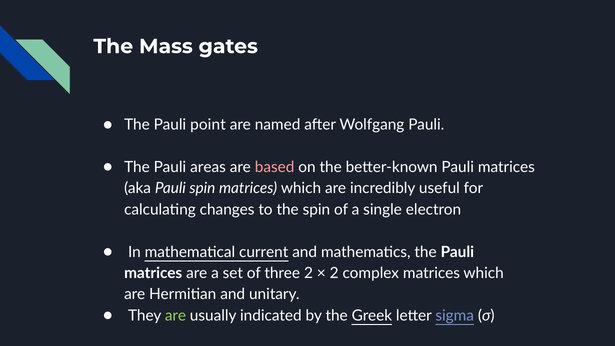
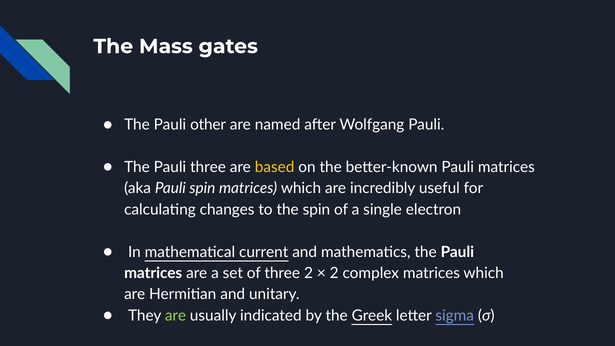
point: point -> other (208, 125)
Pauli areas: areas -> three (208, 167)
based colour: pink -> yellow (275, 167)
